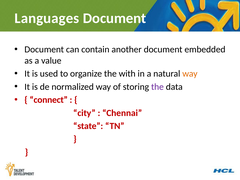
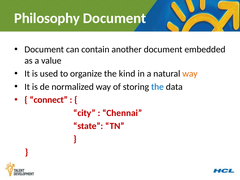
Languages: Languages -> Philosophy (47, 18)
with: with -> kind (127, 74)
the colour: purple -> blue (157, 87)
